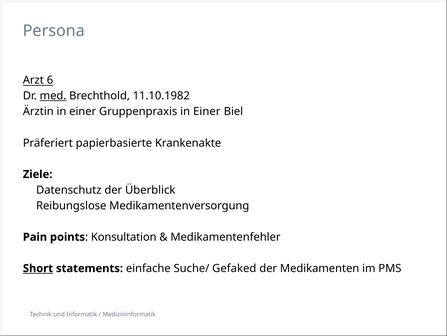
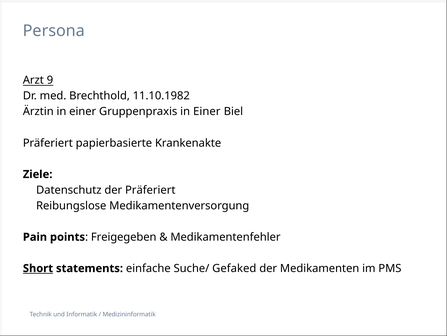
6: 6 -> 9 (50, 80)
med underline: present -> none (53, 96)
der Überblick: Überblick -> Präferiert (150, 190)
Konsultation: Konsultation -> Freigegeben (124, 237)
